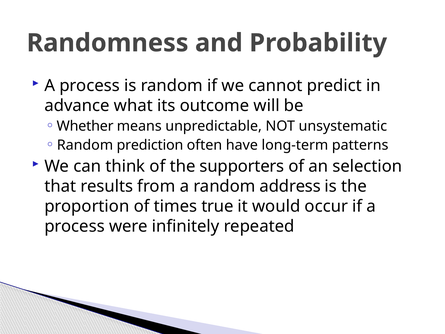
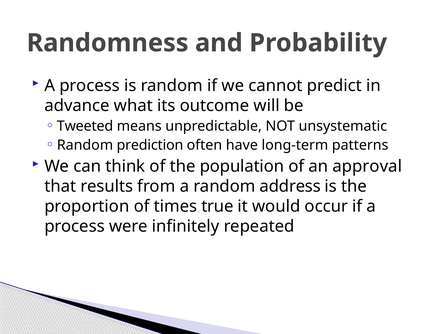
Whether: Whether -> Tweeted (85, 126)
supporters: supporters -> population (242, 166)
selection: selection -> approval (367, 166)
